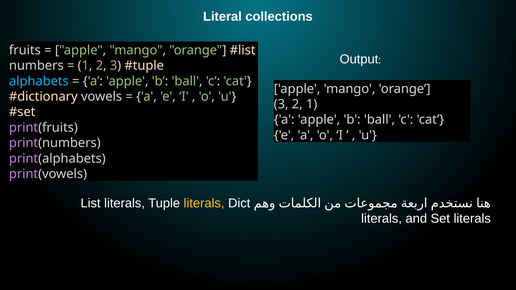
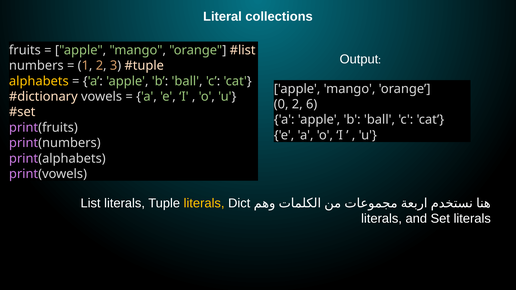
alphabets colour: light blue -> yellow (39, 81)
3: 3 -> 0 (281, 104)
2 1: 1 -> 6 (312, 104)
